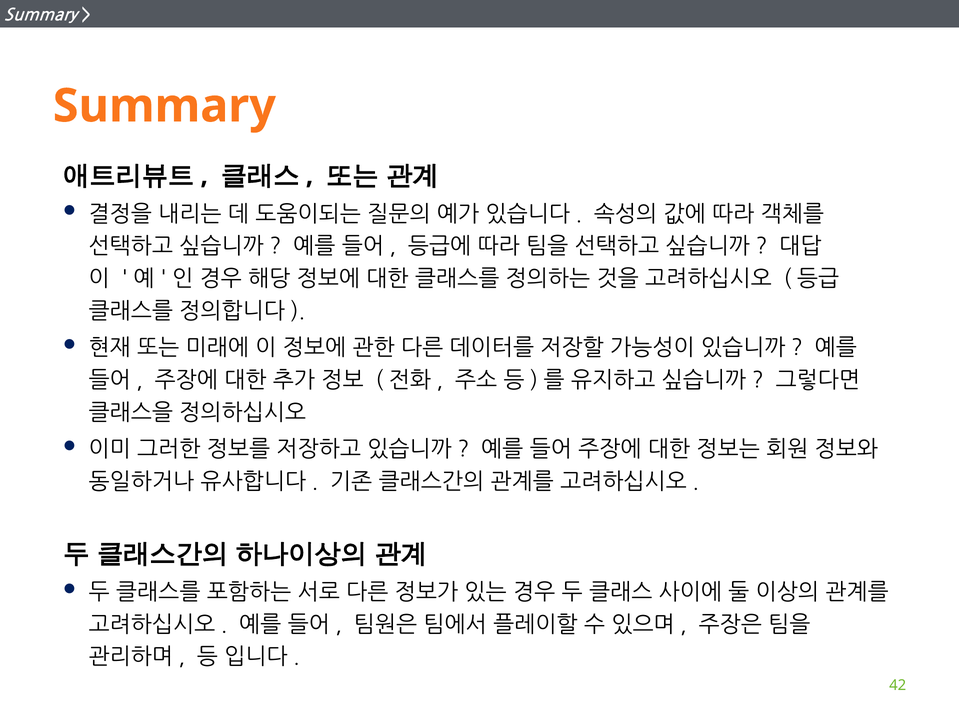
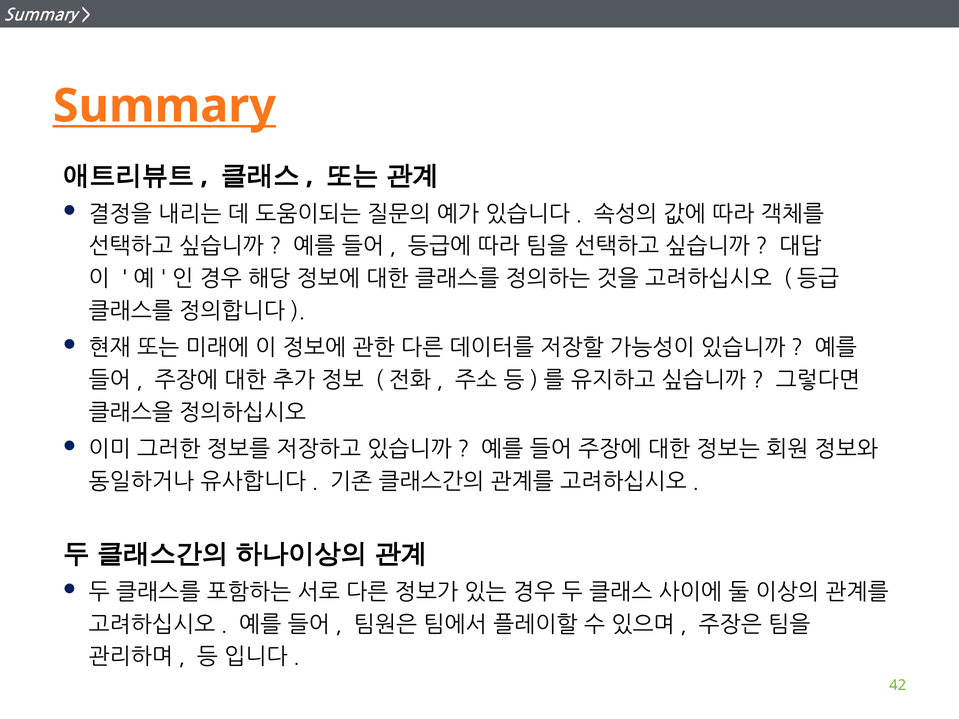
Summary underline: none -> present (164, 106)
